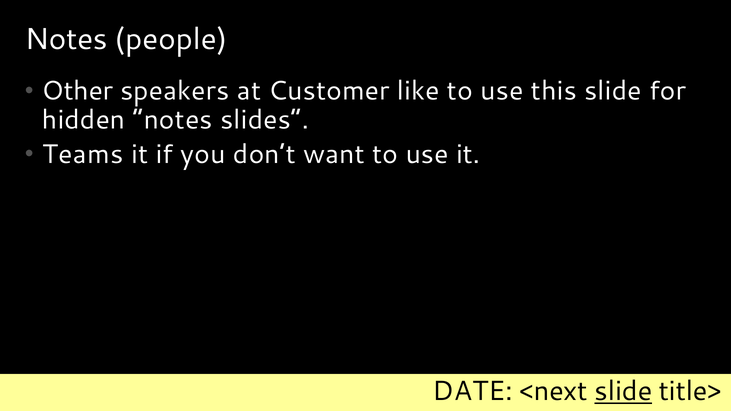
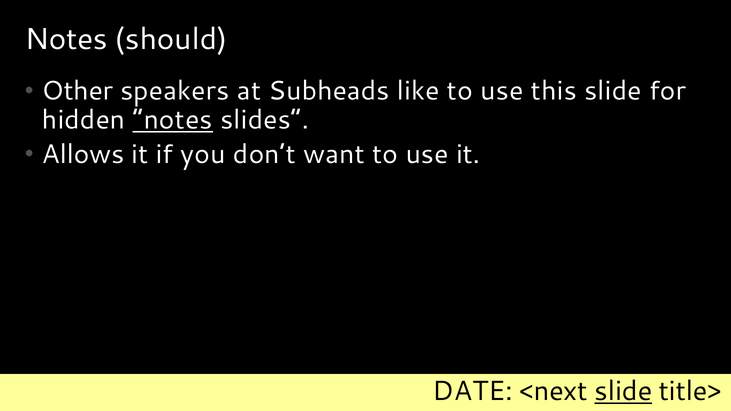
people: people -> should (171, 39)
Customer: Customer -> Subheads (329, 91)
notes underline: none -> present (173, 120)
Teams: Teams -> Allows (83, 155)
